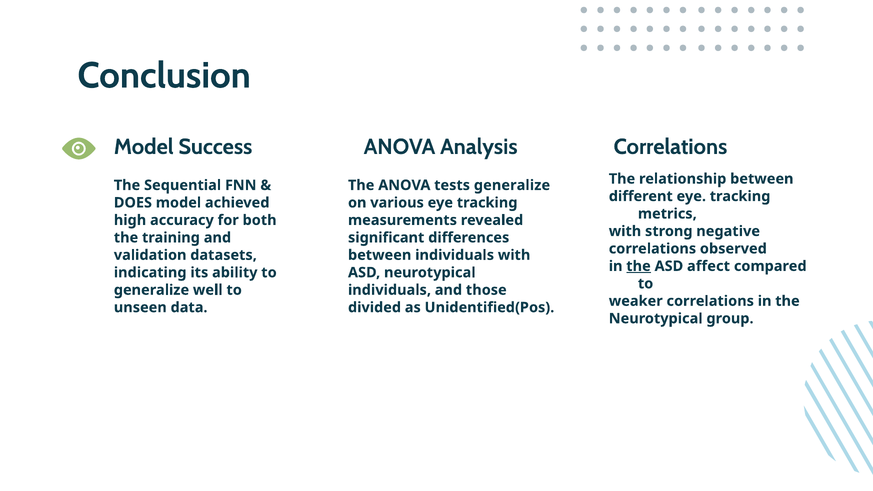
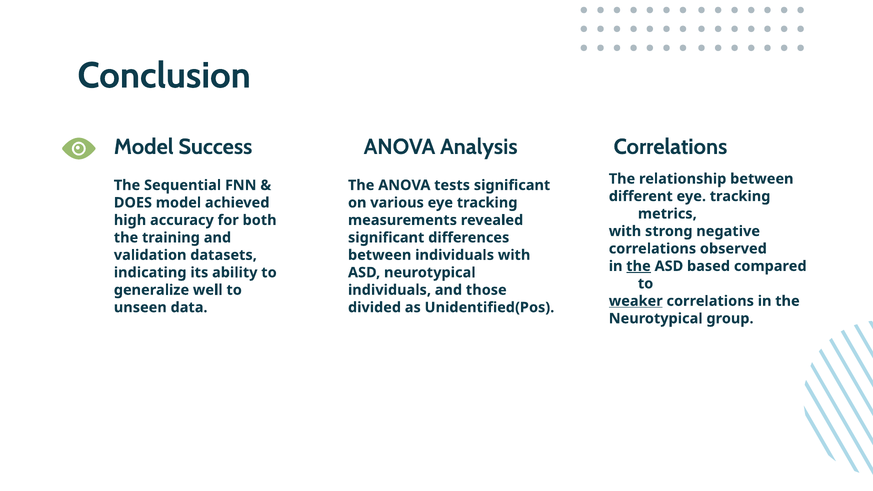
tests generalize: generalize -> significant (512, 185)
affect: affect -> based (709, 266)
weaker underline: none -> present (636, 301)
